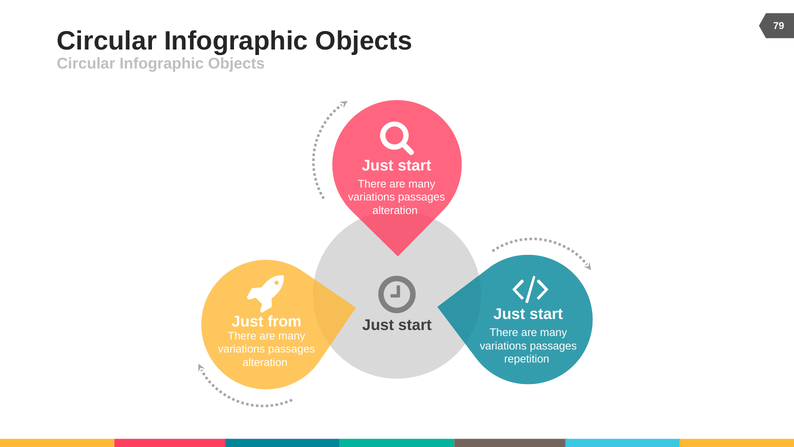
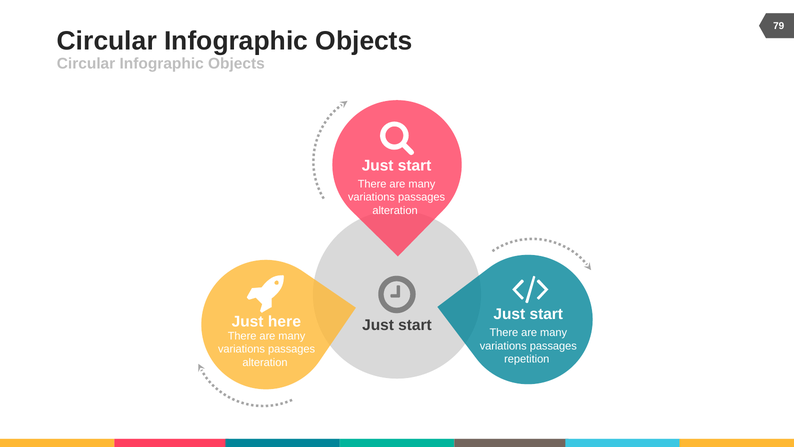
from: from -> here (284, 322)
